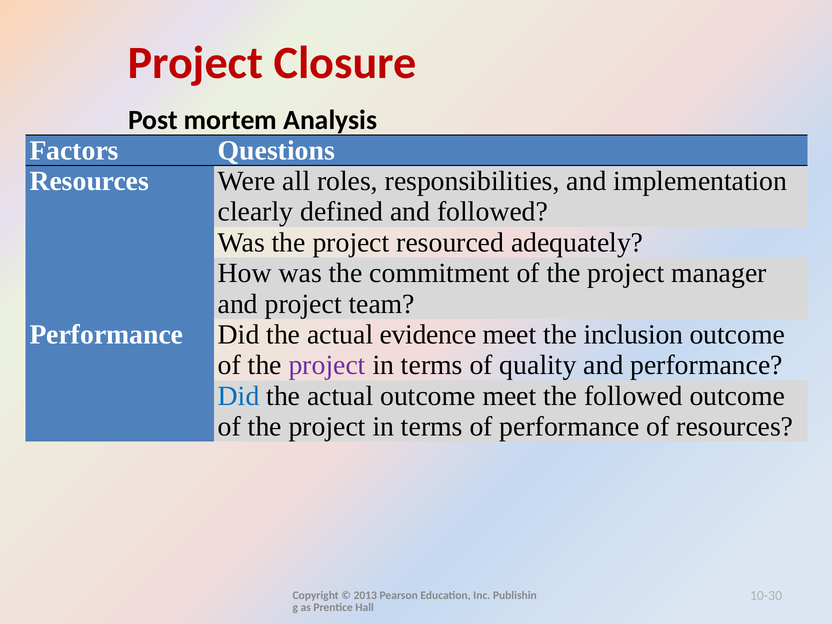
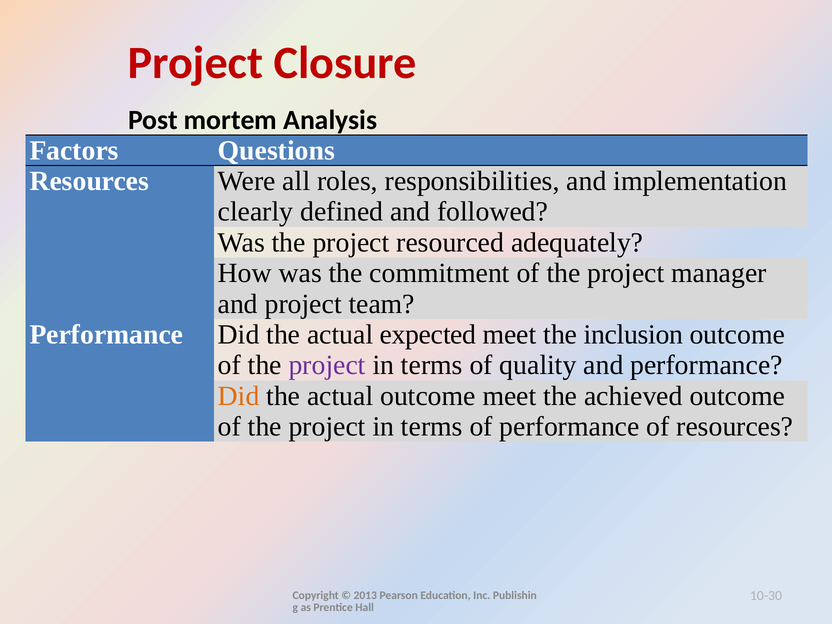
evidence: evidence -> expected (428, 335)
Did colour: blue -> orange (239, 396)
the followed: followed -> achieved (633, 396)
